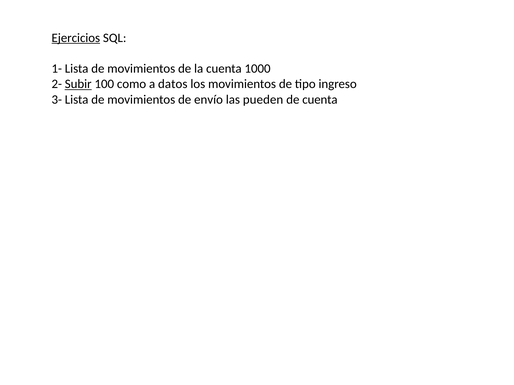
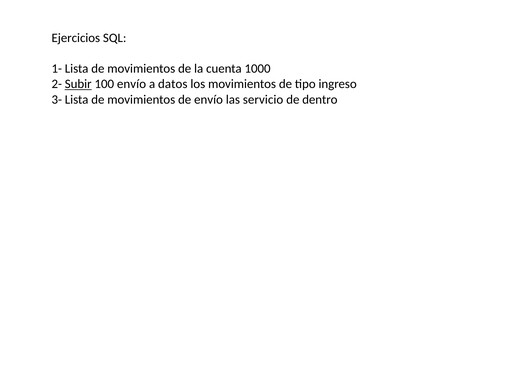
Ejercicios underline: present -> none (76, 38)
100 como: como -> envío (132, 84)
pueden: pueden -> servicio (263, 100)
de cuenta: cuenta -> dentro (320, 100)
